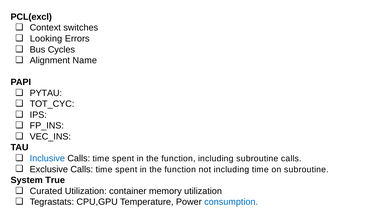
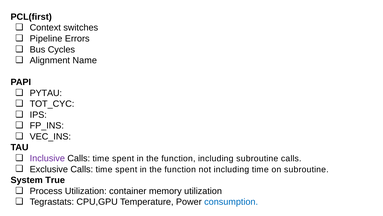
PCL(excl: PCL(excl -> PCL(first (31, 17)
Looking: Looking -> Pipeline (46, 39)
Inclusive colour: blue -> purple (47, 158)
Curated: Curated -> Process (46, 191)
